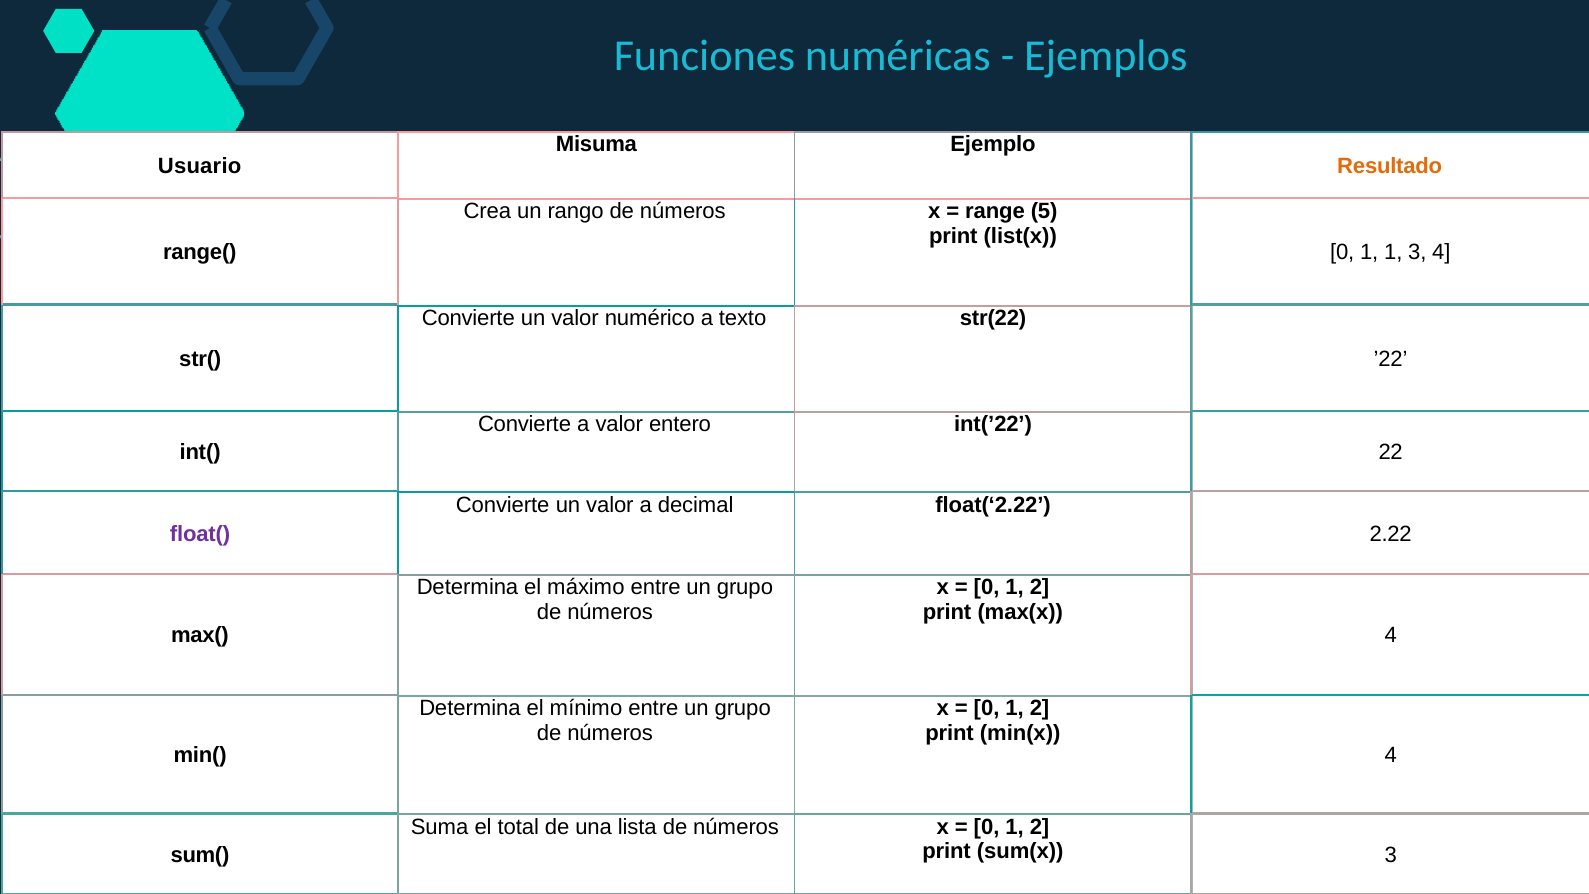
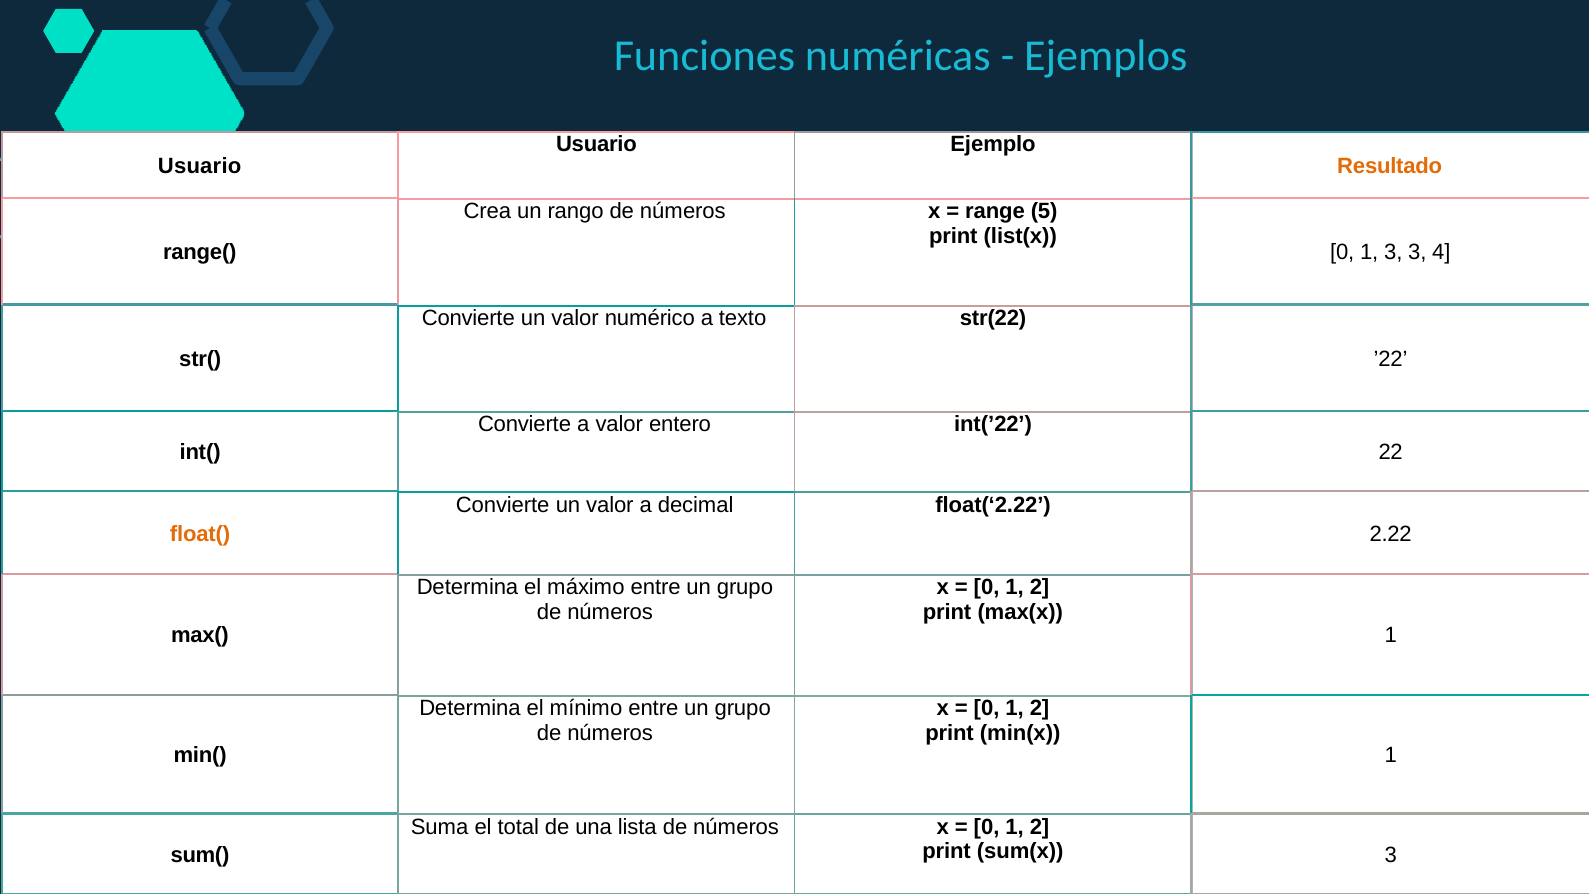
Misuma: Misuma -> Usuario (596, 145)
1 1: 1 -> 3 (1393, 252)
float( colour: purple -> orange (200, 534)
max( 4: 4 -> 1 (1391, 636)
min( 4: 4 -> 1 (1391, 755)
